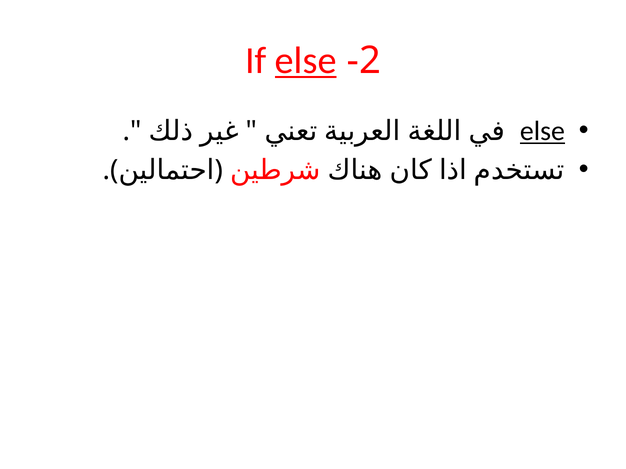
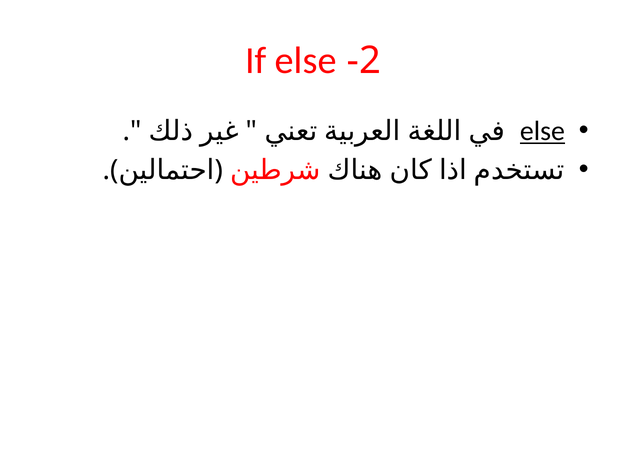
else underline: present -> none (306, 61)
